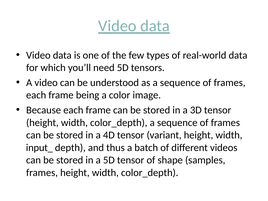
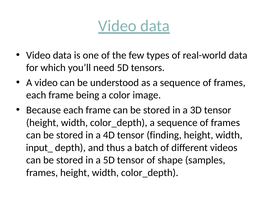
variant: variant -> finding (164, 135)
